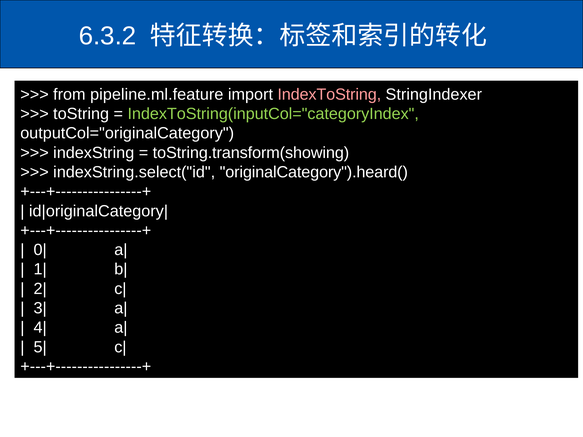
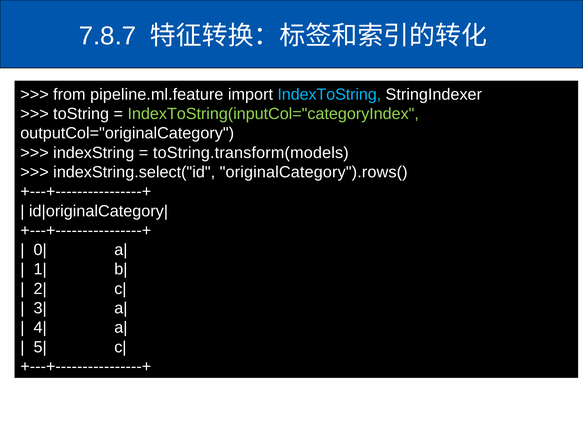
6.3.2: 6.3.2 -> 7.8.7 (108, 36)
IndexToString colour: pink -> light blue (329, 94)
toString.transform(showing: toString.transform(showing -> toString.transform(models (251, 153)
originalCategory").heard(: originalCategory").heard( -> originalCategory").rows( (314, 172)
